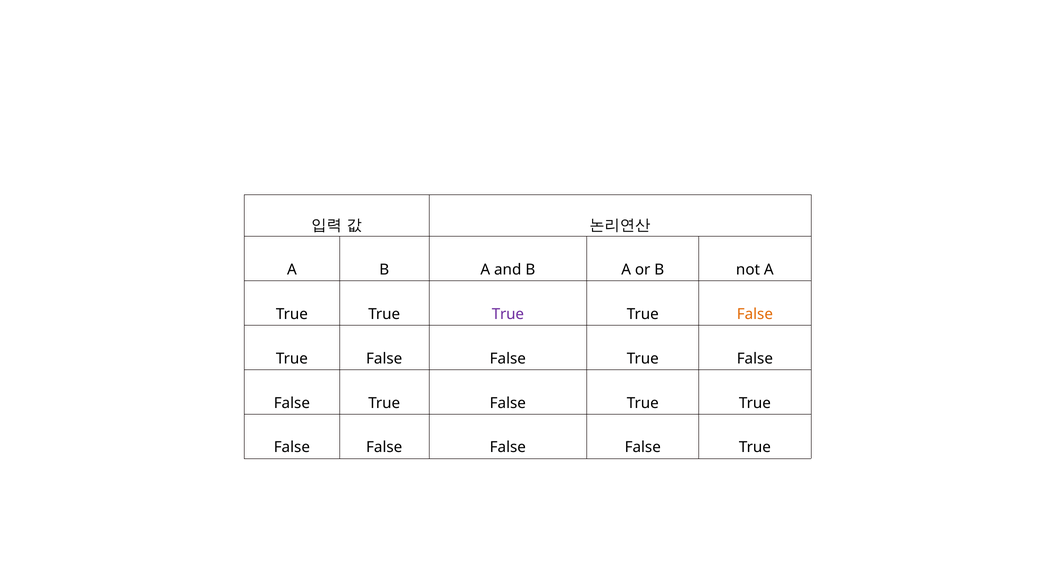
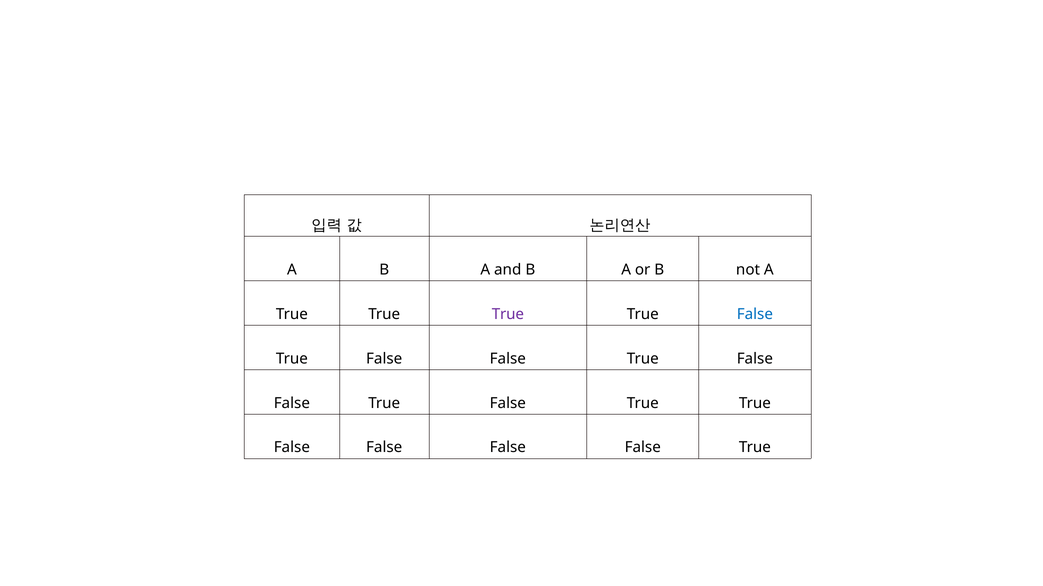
False colour: orange -> blue (755, 314)
